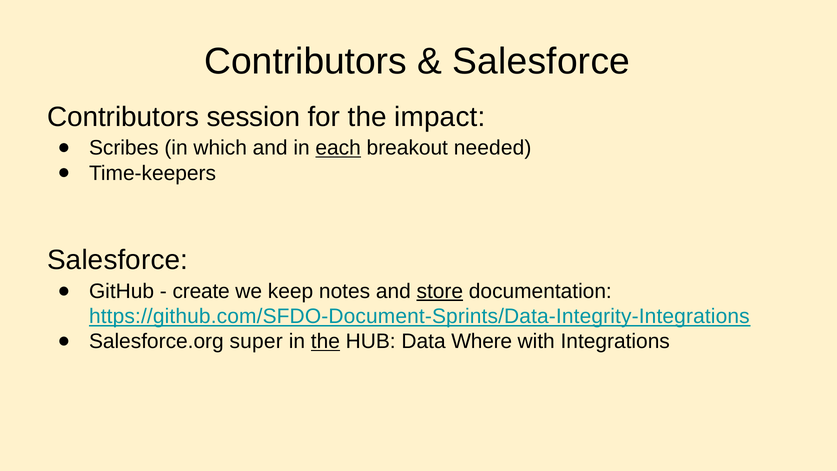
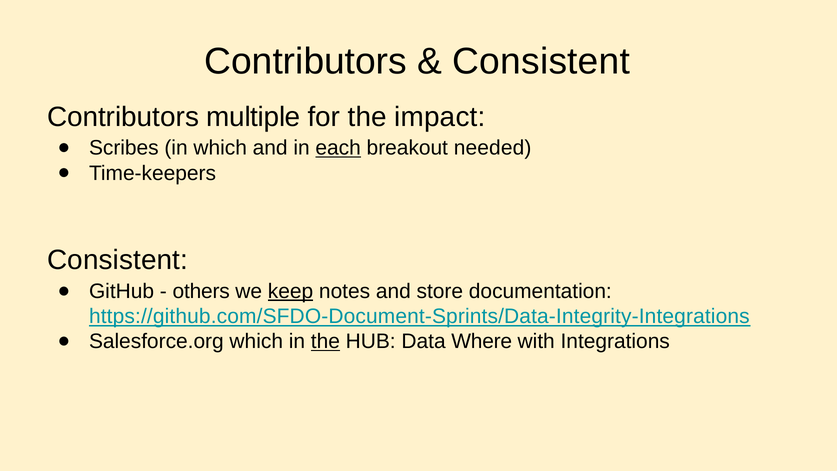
Salesforce: Salesforce -> Consistent (541, 61)
session: session -> multiple (253, 117)
Salesforce: Salesforce -> Consistent (118, 260)
create: create -> others (201, 291)
keep underline: none -> present (290, 291)
store underline: present -> none (440, 291)
Salesforce.org super: super -> which (256, 341)
